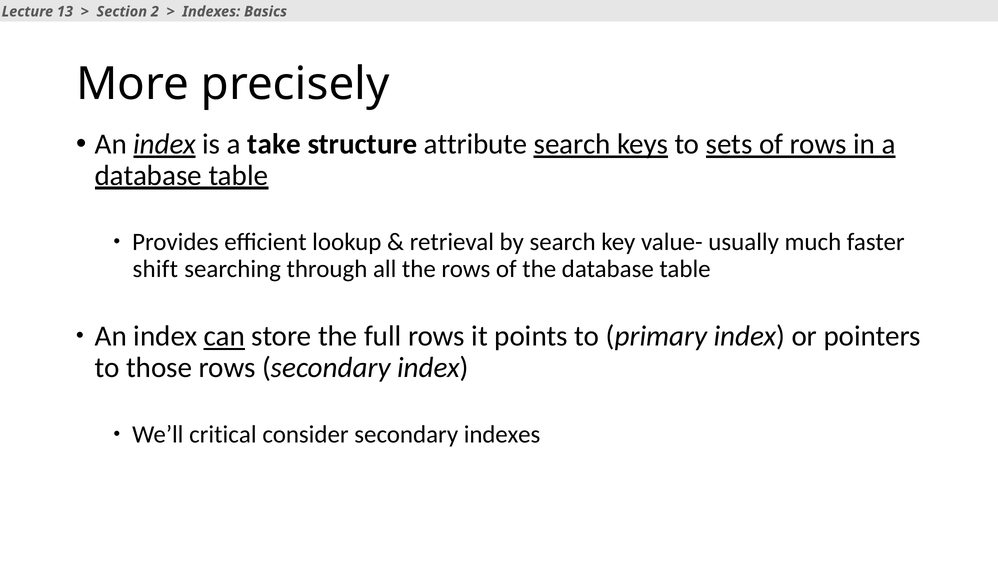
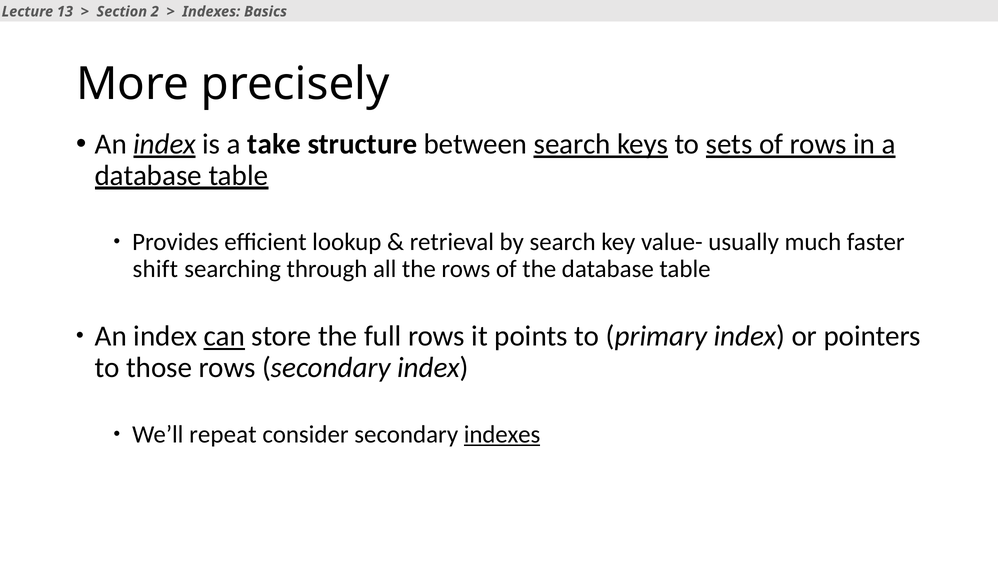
attribute: attribute -> between (475, 144)
critical: critical -> repeat (223, 434)
indexes underline: none -> present (502, 434)
